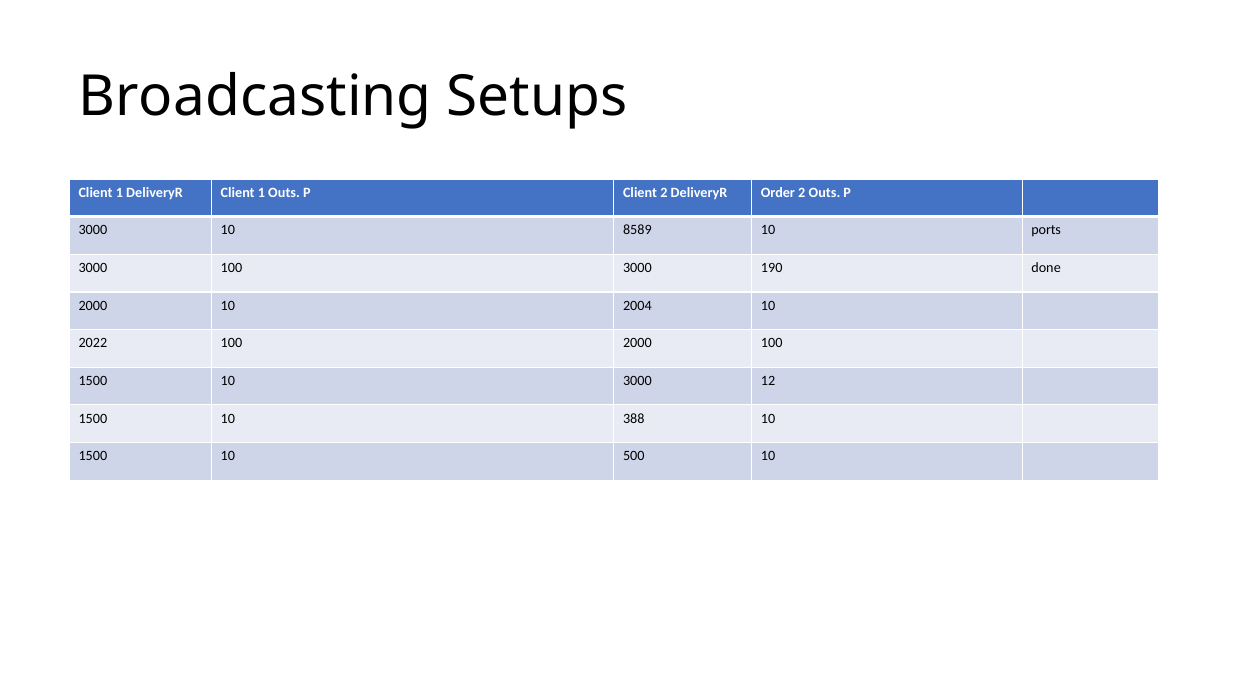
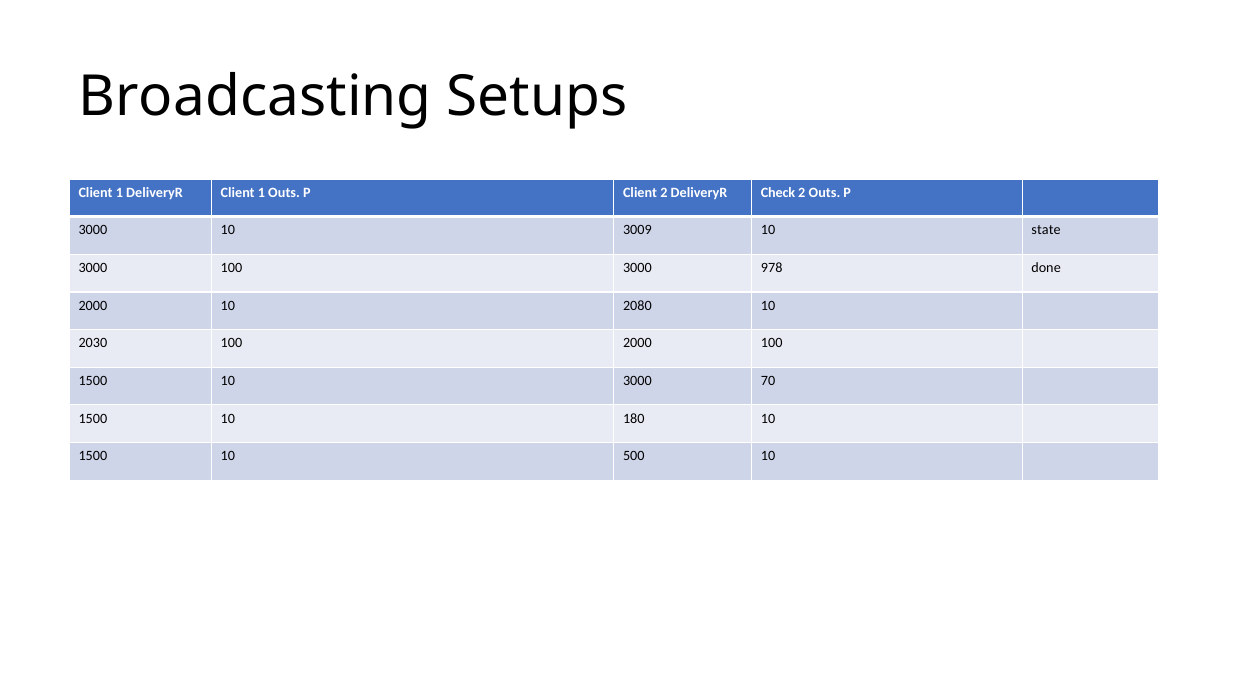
Order: Order -> Check (778, 193)
8589: 8589 -> 3009 (637, 230)
ports: ports -> state (1046, 230)
190: 190 -> 978 (772, 268)
2004: 2004 -> 2080 (637, 306)
2022: 2022 -> 2030 (93, 343)
12: 12 -> 70 (768, 381)
388: 388 -> 180 (634, 419)
